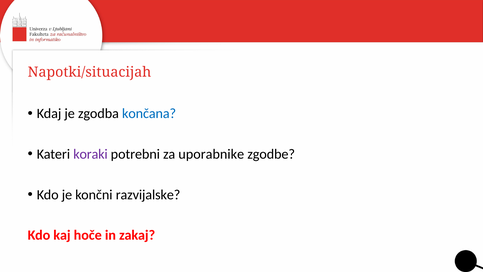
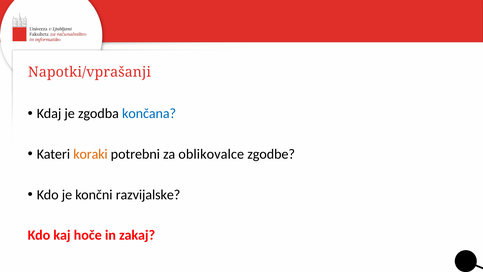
Napotki/situacijah: Napotki/situacijah -> Napotki/vprašanji (89, 72)
koraki colour: purple -> orange (90, 154)
uporabnike: uporabnike -> oblikovalce (211, 154)
